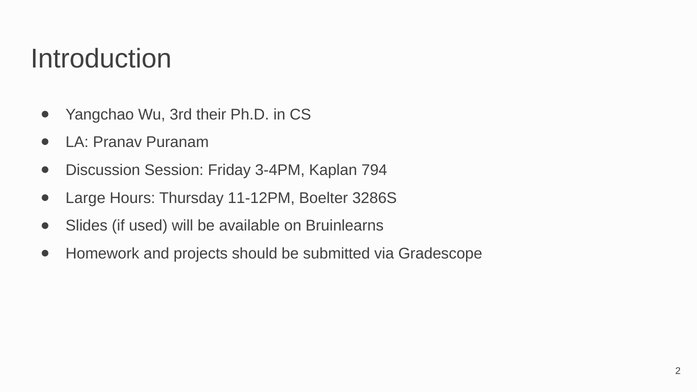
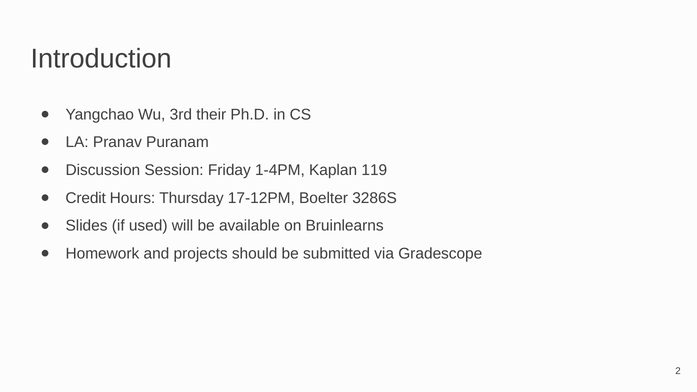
3-4PM: 3-4PM -> 1-4PM (280, 170)
794: 794 -> 119 (374, 170)
Large: Large -> Credit (86, 198)
11-12PM: 11-12PM -> 17-12PM (261, 198)
